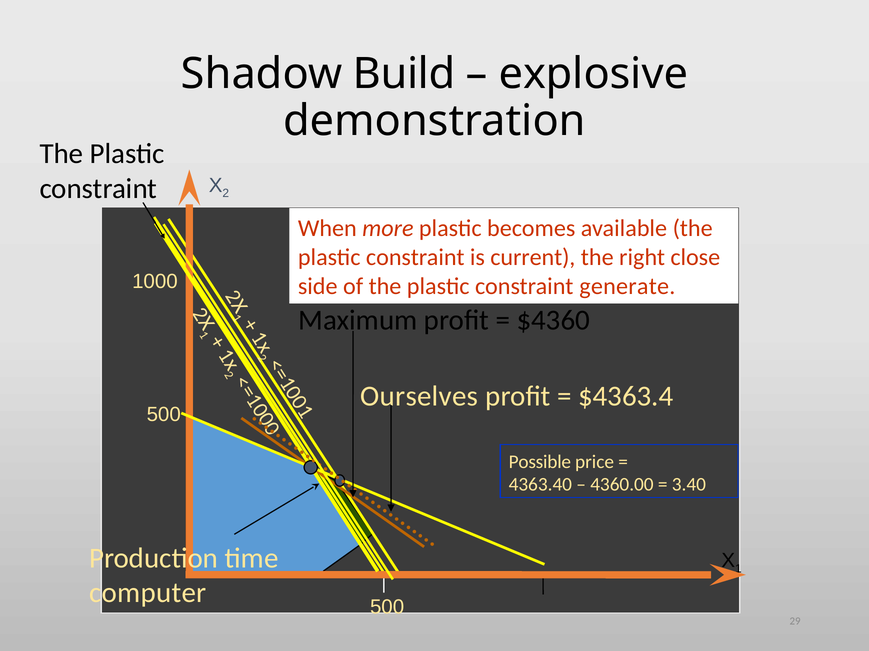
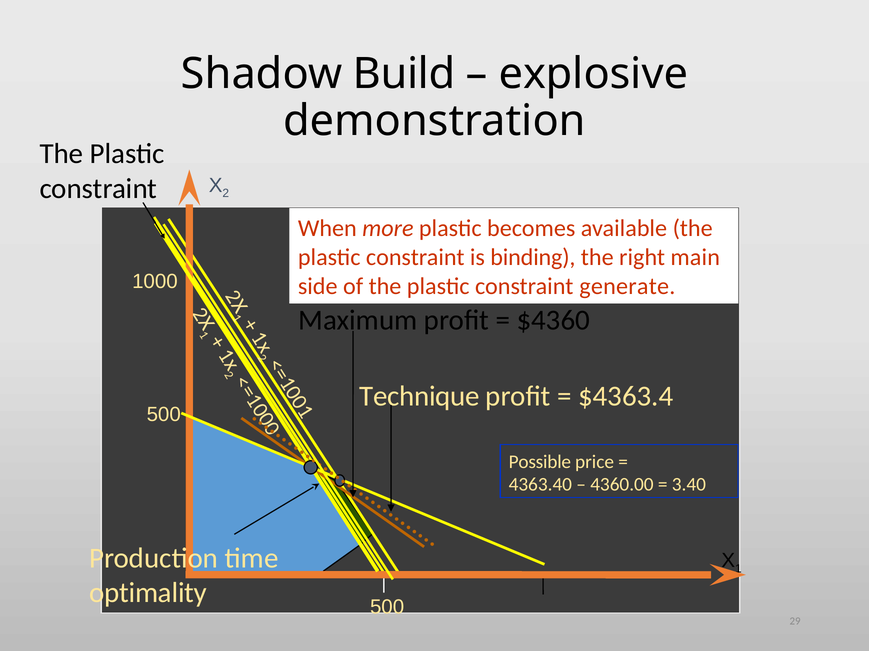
current: current -> binding (533, 258)
close: close -> main (695, 258)
Ourselves: Ourselves -> Technique (420, 397)
computer: computer -> optimality (148, 593)
